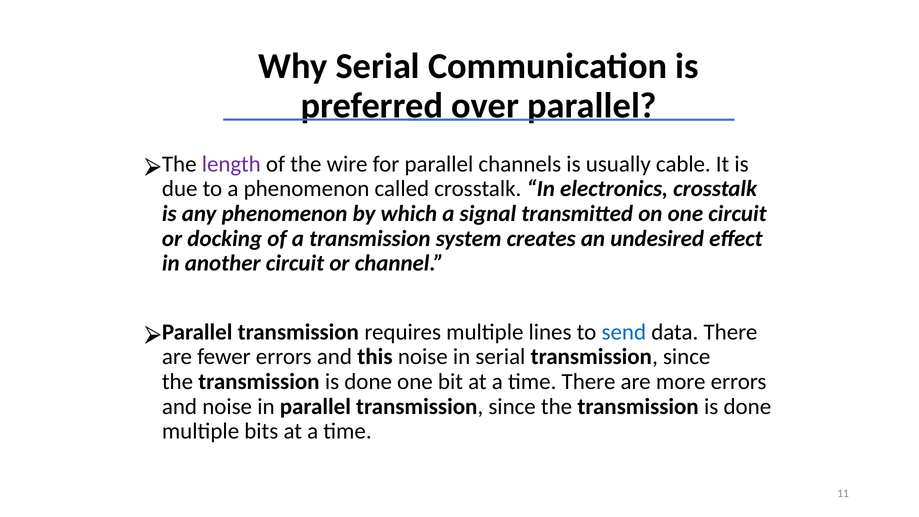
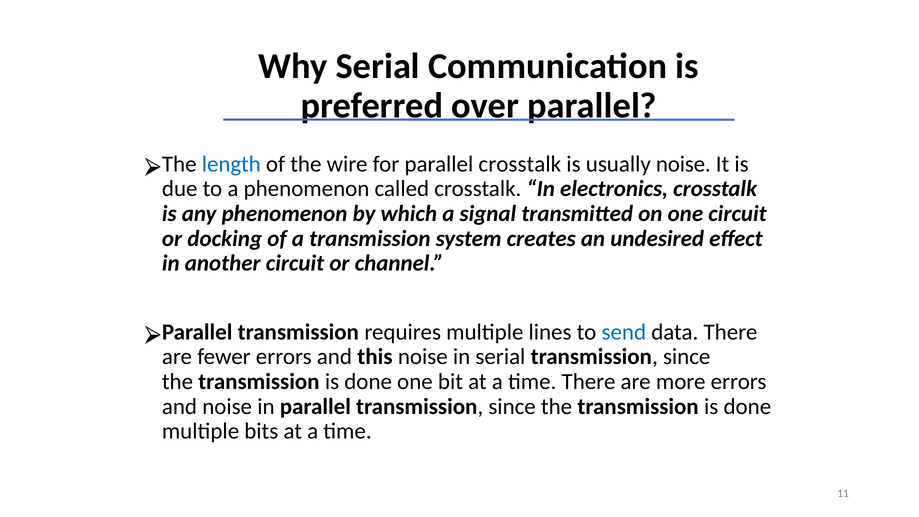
length colour: purple -> blue (231, 164)
parallel channels: channels -> crosstalk (520, 164)
usually cable: cable -> noise (683, 164)
